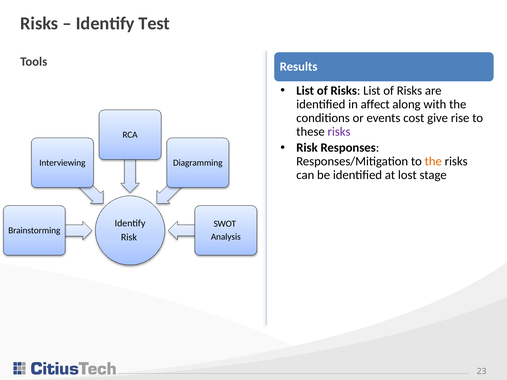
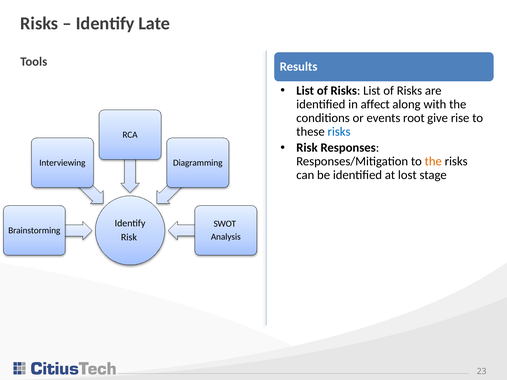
Test: Test -> Late (154, 23)
cost: cost -> root (414, 118)
risks colour: purple -> blue (339, 132)
